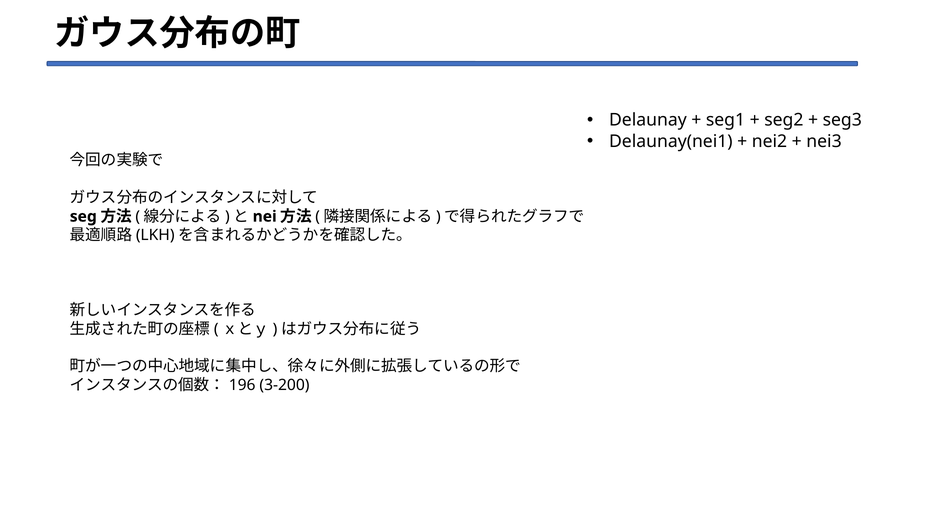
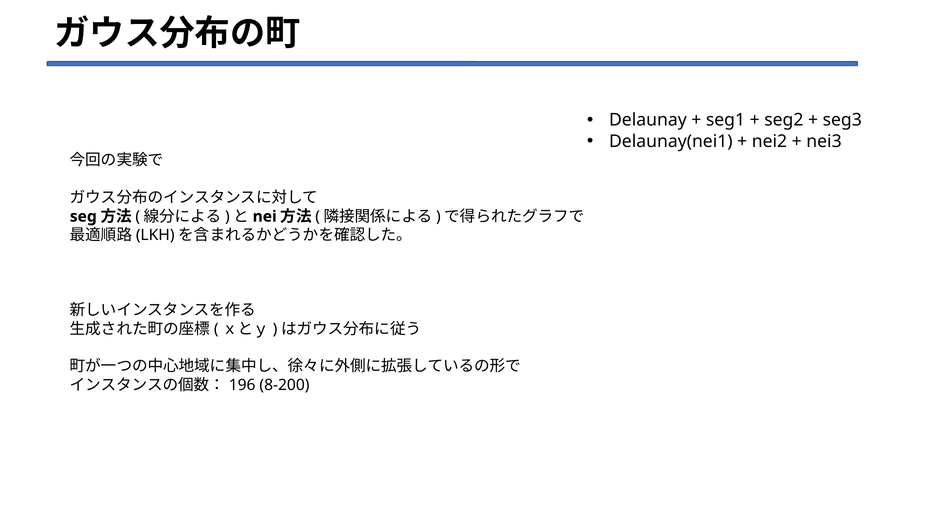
3-200: 3-200 -> 8-200 (284, 386)
